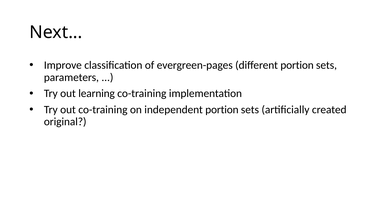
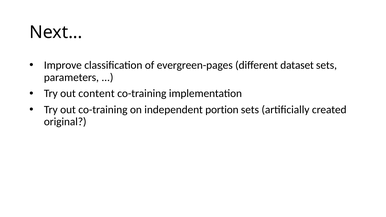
different portion: portion -> dataset (297, 65)
learning: learning -> content (97, 94)
